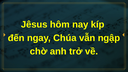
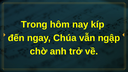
Jêsus: Jêsus -> Trong (34, 24)
